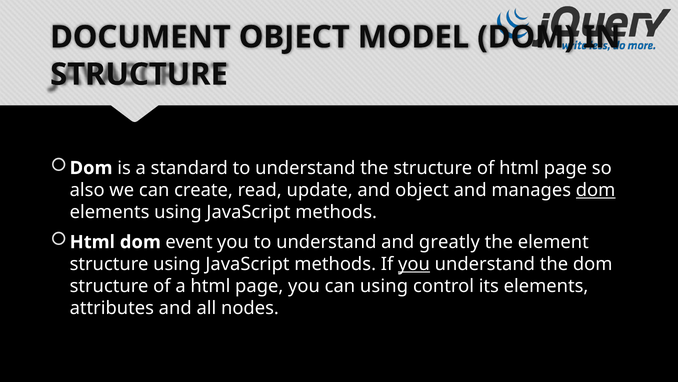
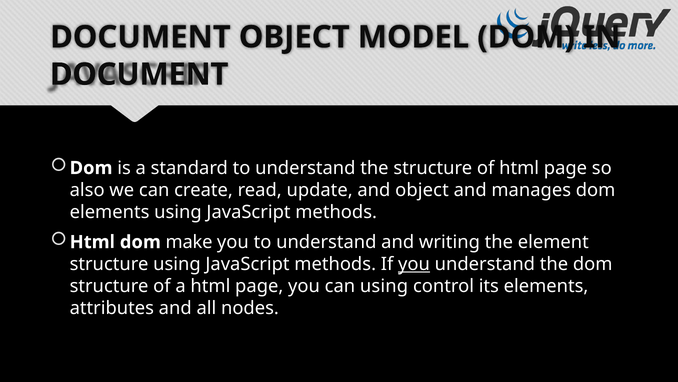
STRUCTURE: STRUCTURE -> DOCUMENT (139, 74)
dom underline: present -> none (596, 190)
event: event -> make (189, 242)
greatly: greatly -> writing (449, 242)
